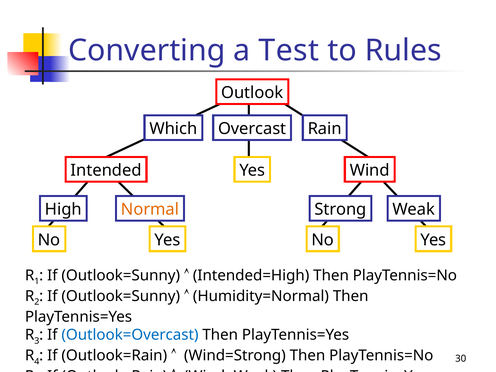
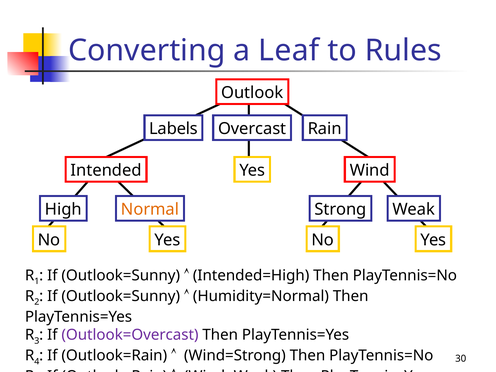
Test: Test -> Leaf (289, 51)
Which: Which -> Labels (173, 129)
Outlook=Overcast colour: blue -> purple (130, 335)
